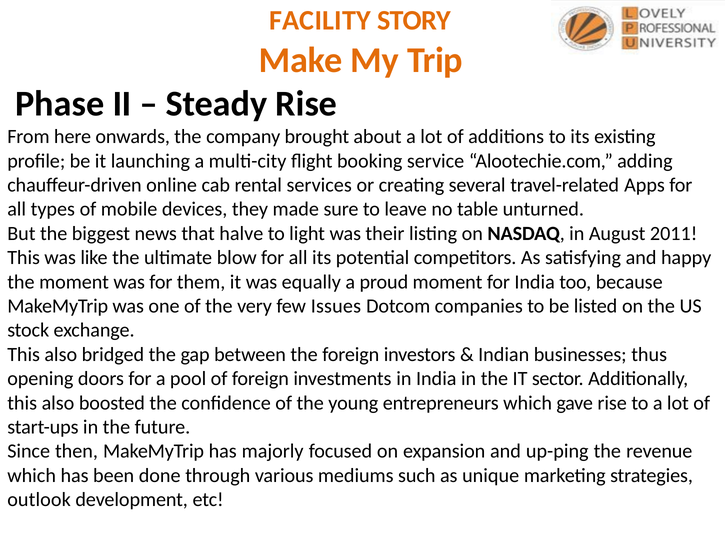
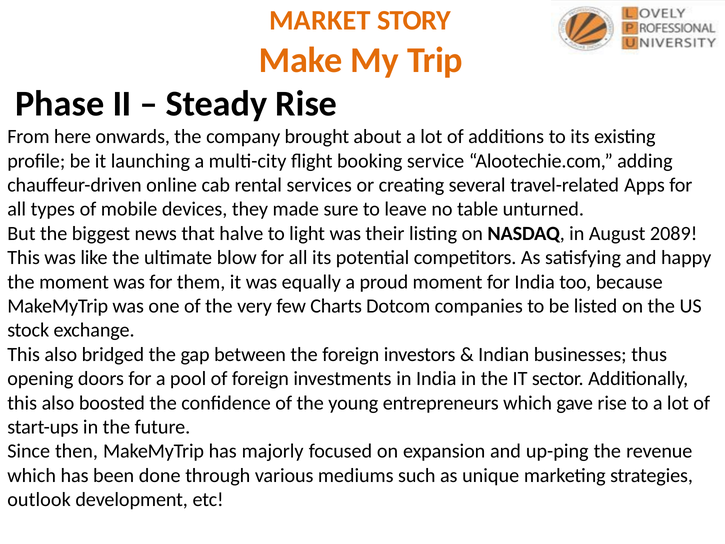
FACILITY: FACILITY -> MARKET (320, 20)
2011: 2011 -> 2089 (674, 233)
Issues: Issues -> Charts (336, 306)
